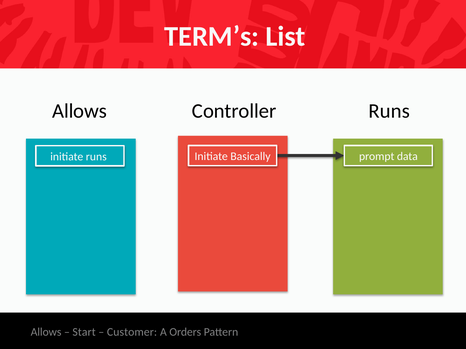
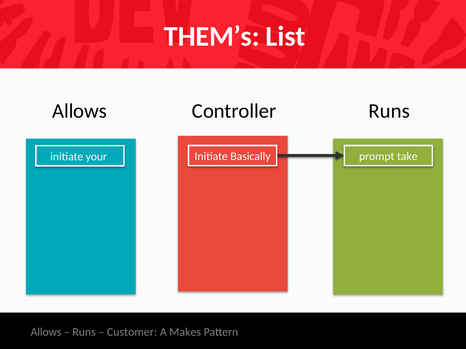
TERM’s: TERM’s -> THEM’s (212, 36)
data: data -> take (407, 157)
initiate runs: runs -> your (96, 157)
Start: Start -> Runs (84, 332)
Orders: Orders -> Makes (185, 332)
